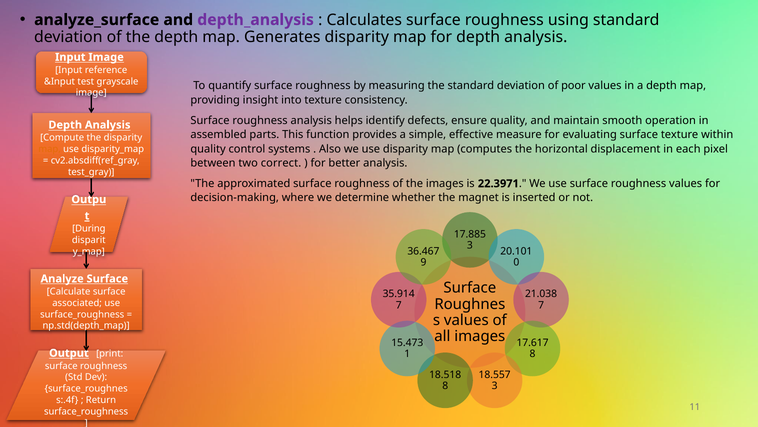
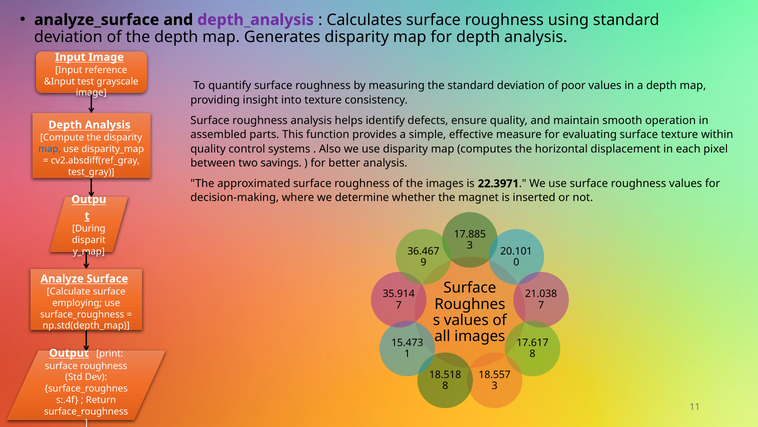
map colour: orange -> blue (50, 149)
correct: correct -> savings (281, 163)
associated: associated -> employing (77, 303)
